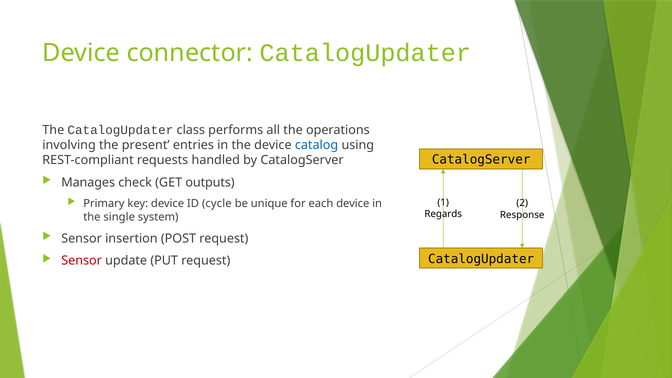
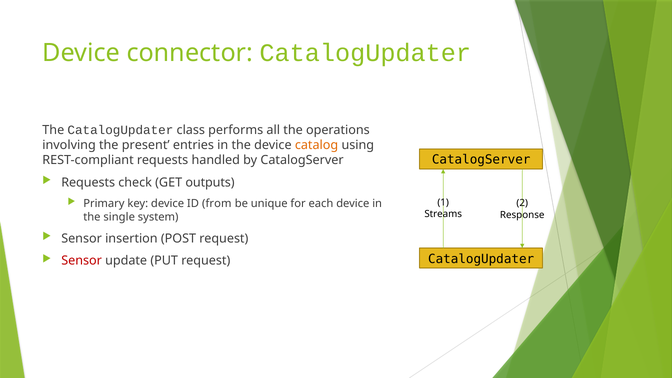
catalog colour: blue -> orange (317, 145)
Manages: Manages -> Requests (88, 182)
cycle: cycle -> from (217, 204)
Regards: Regards -> Streams (443, 214)
